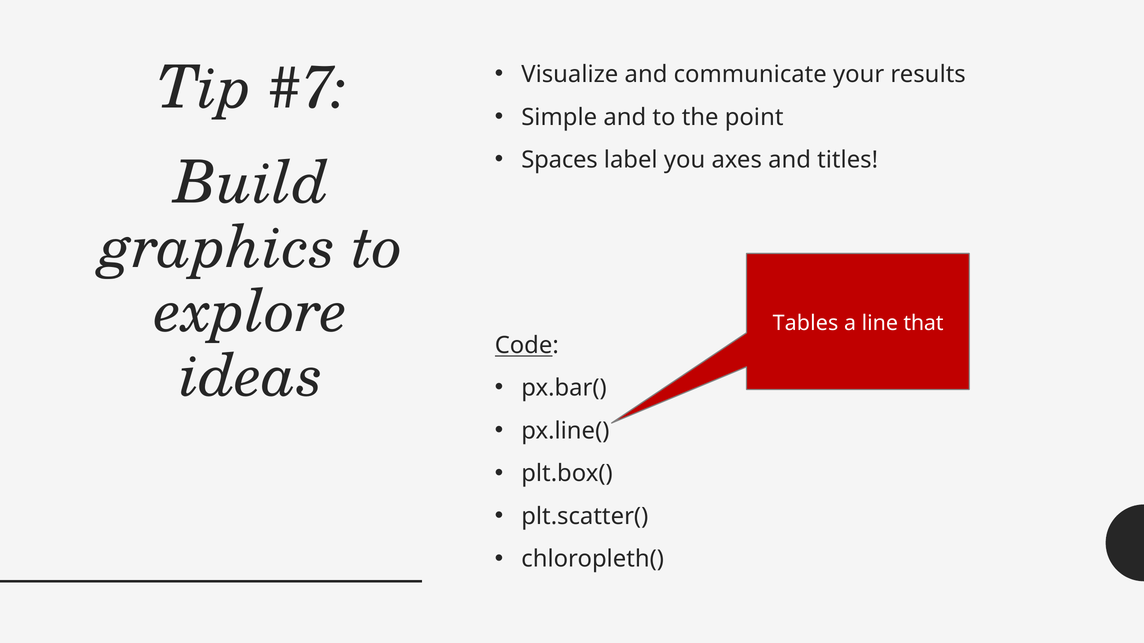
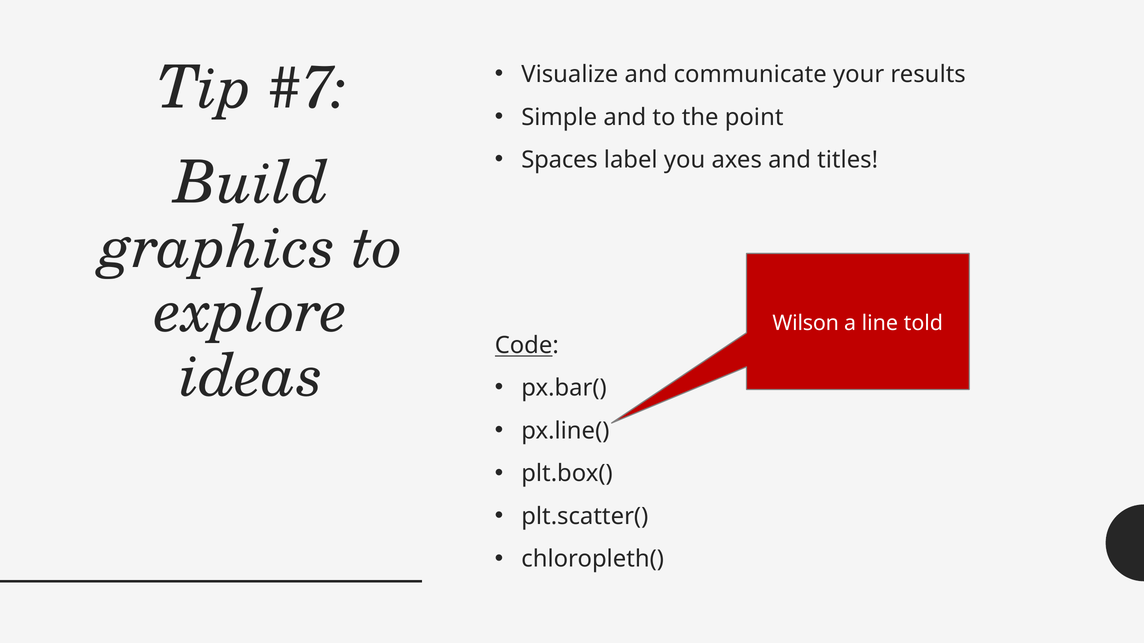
Tables: Tables -> Wilson (806, 323)
that: that -> told (923, 323)
